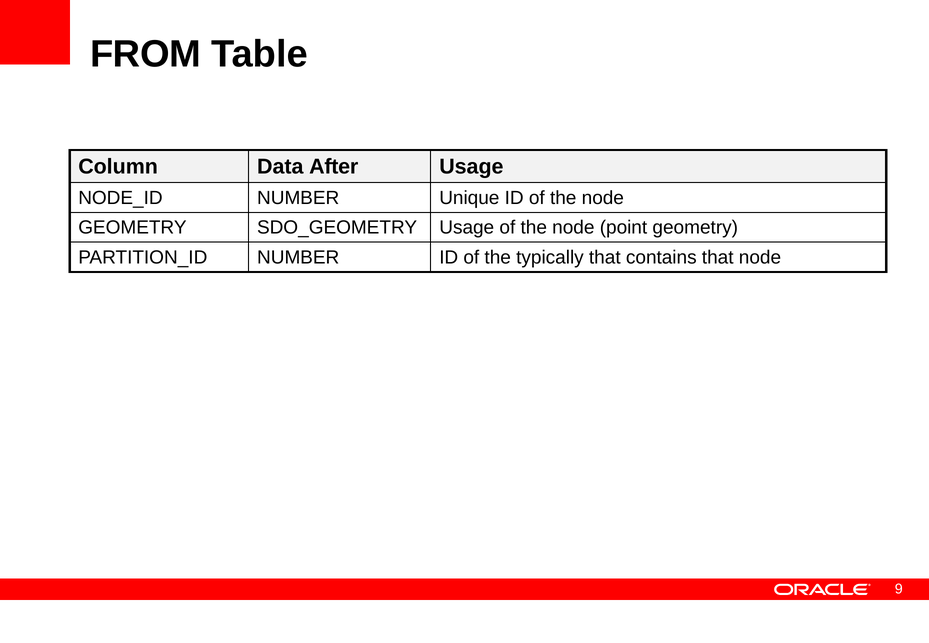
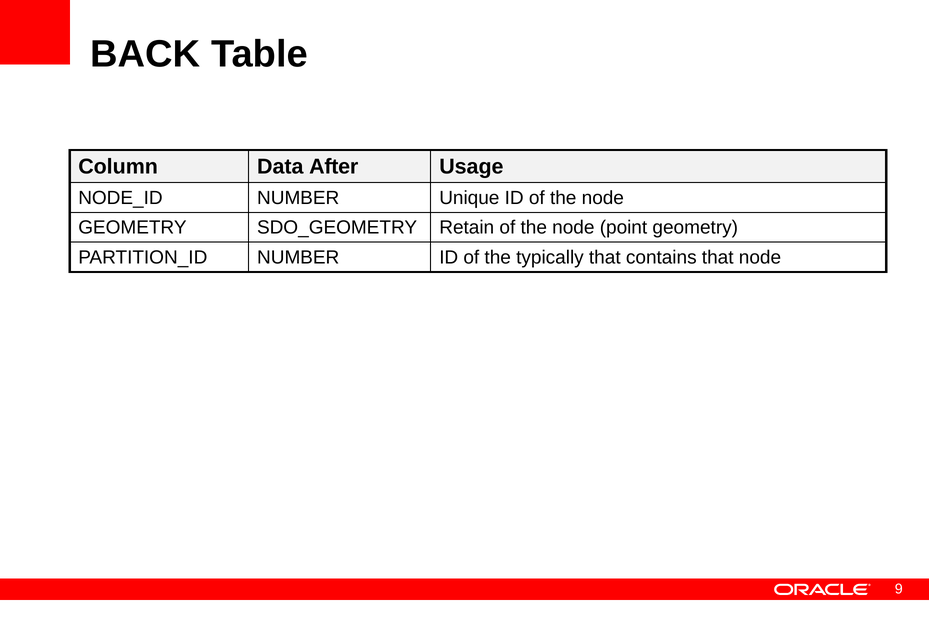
FROM: FROM -> BACK (145, 54)
Usage: Usage -> Retain (467, 228)
